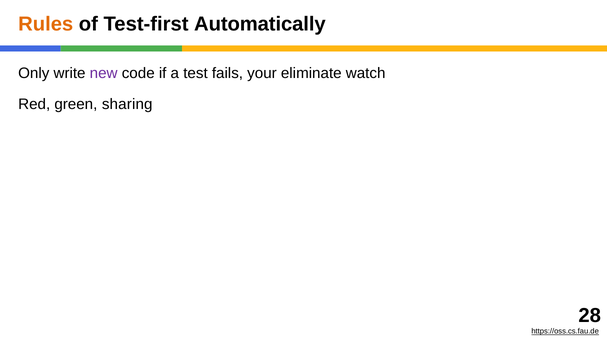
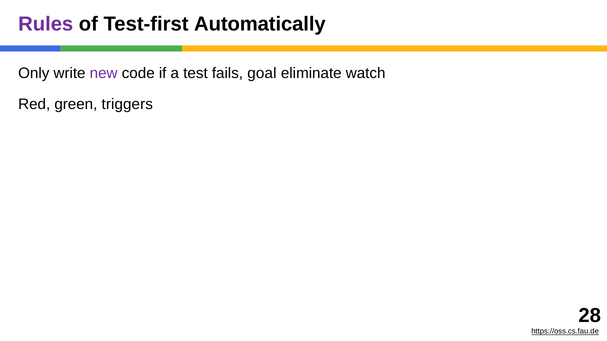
Rules colour: orange -> purple (46, 24)
your: your -> goal (262, 74)
sharing: sharing -> triggers (127, 105)
